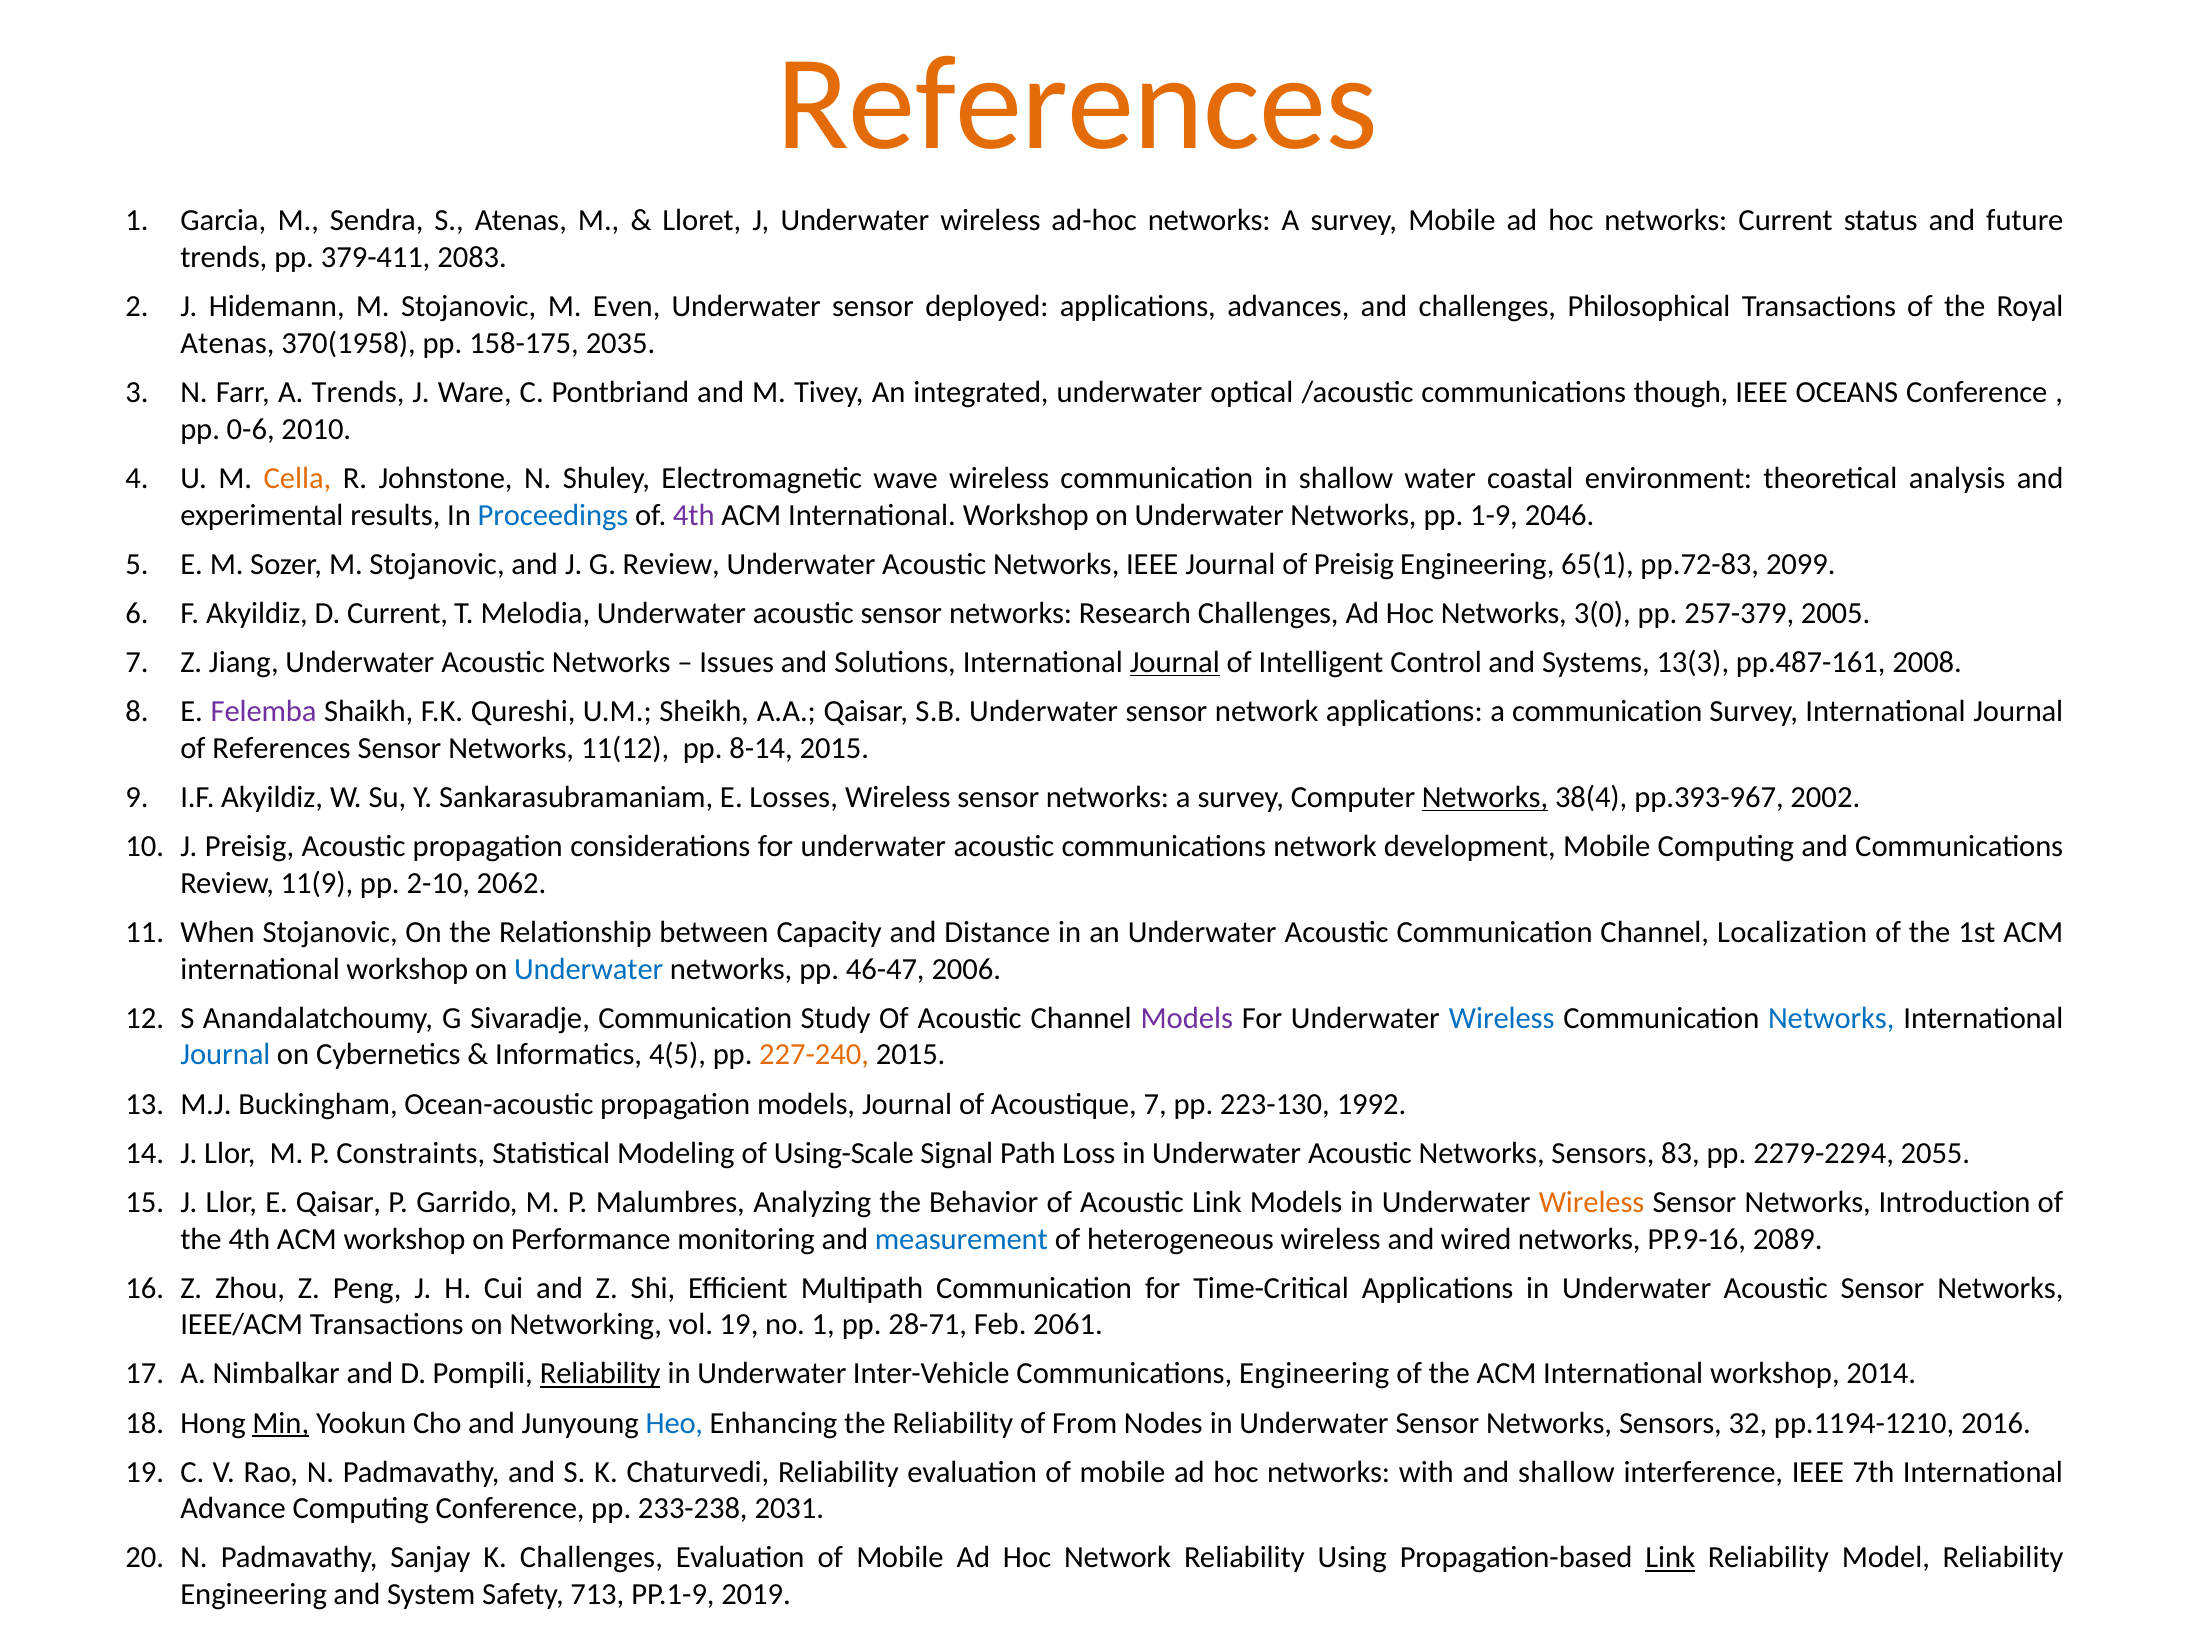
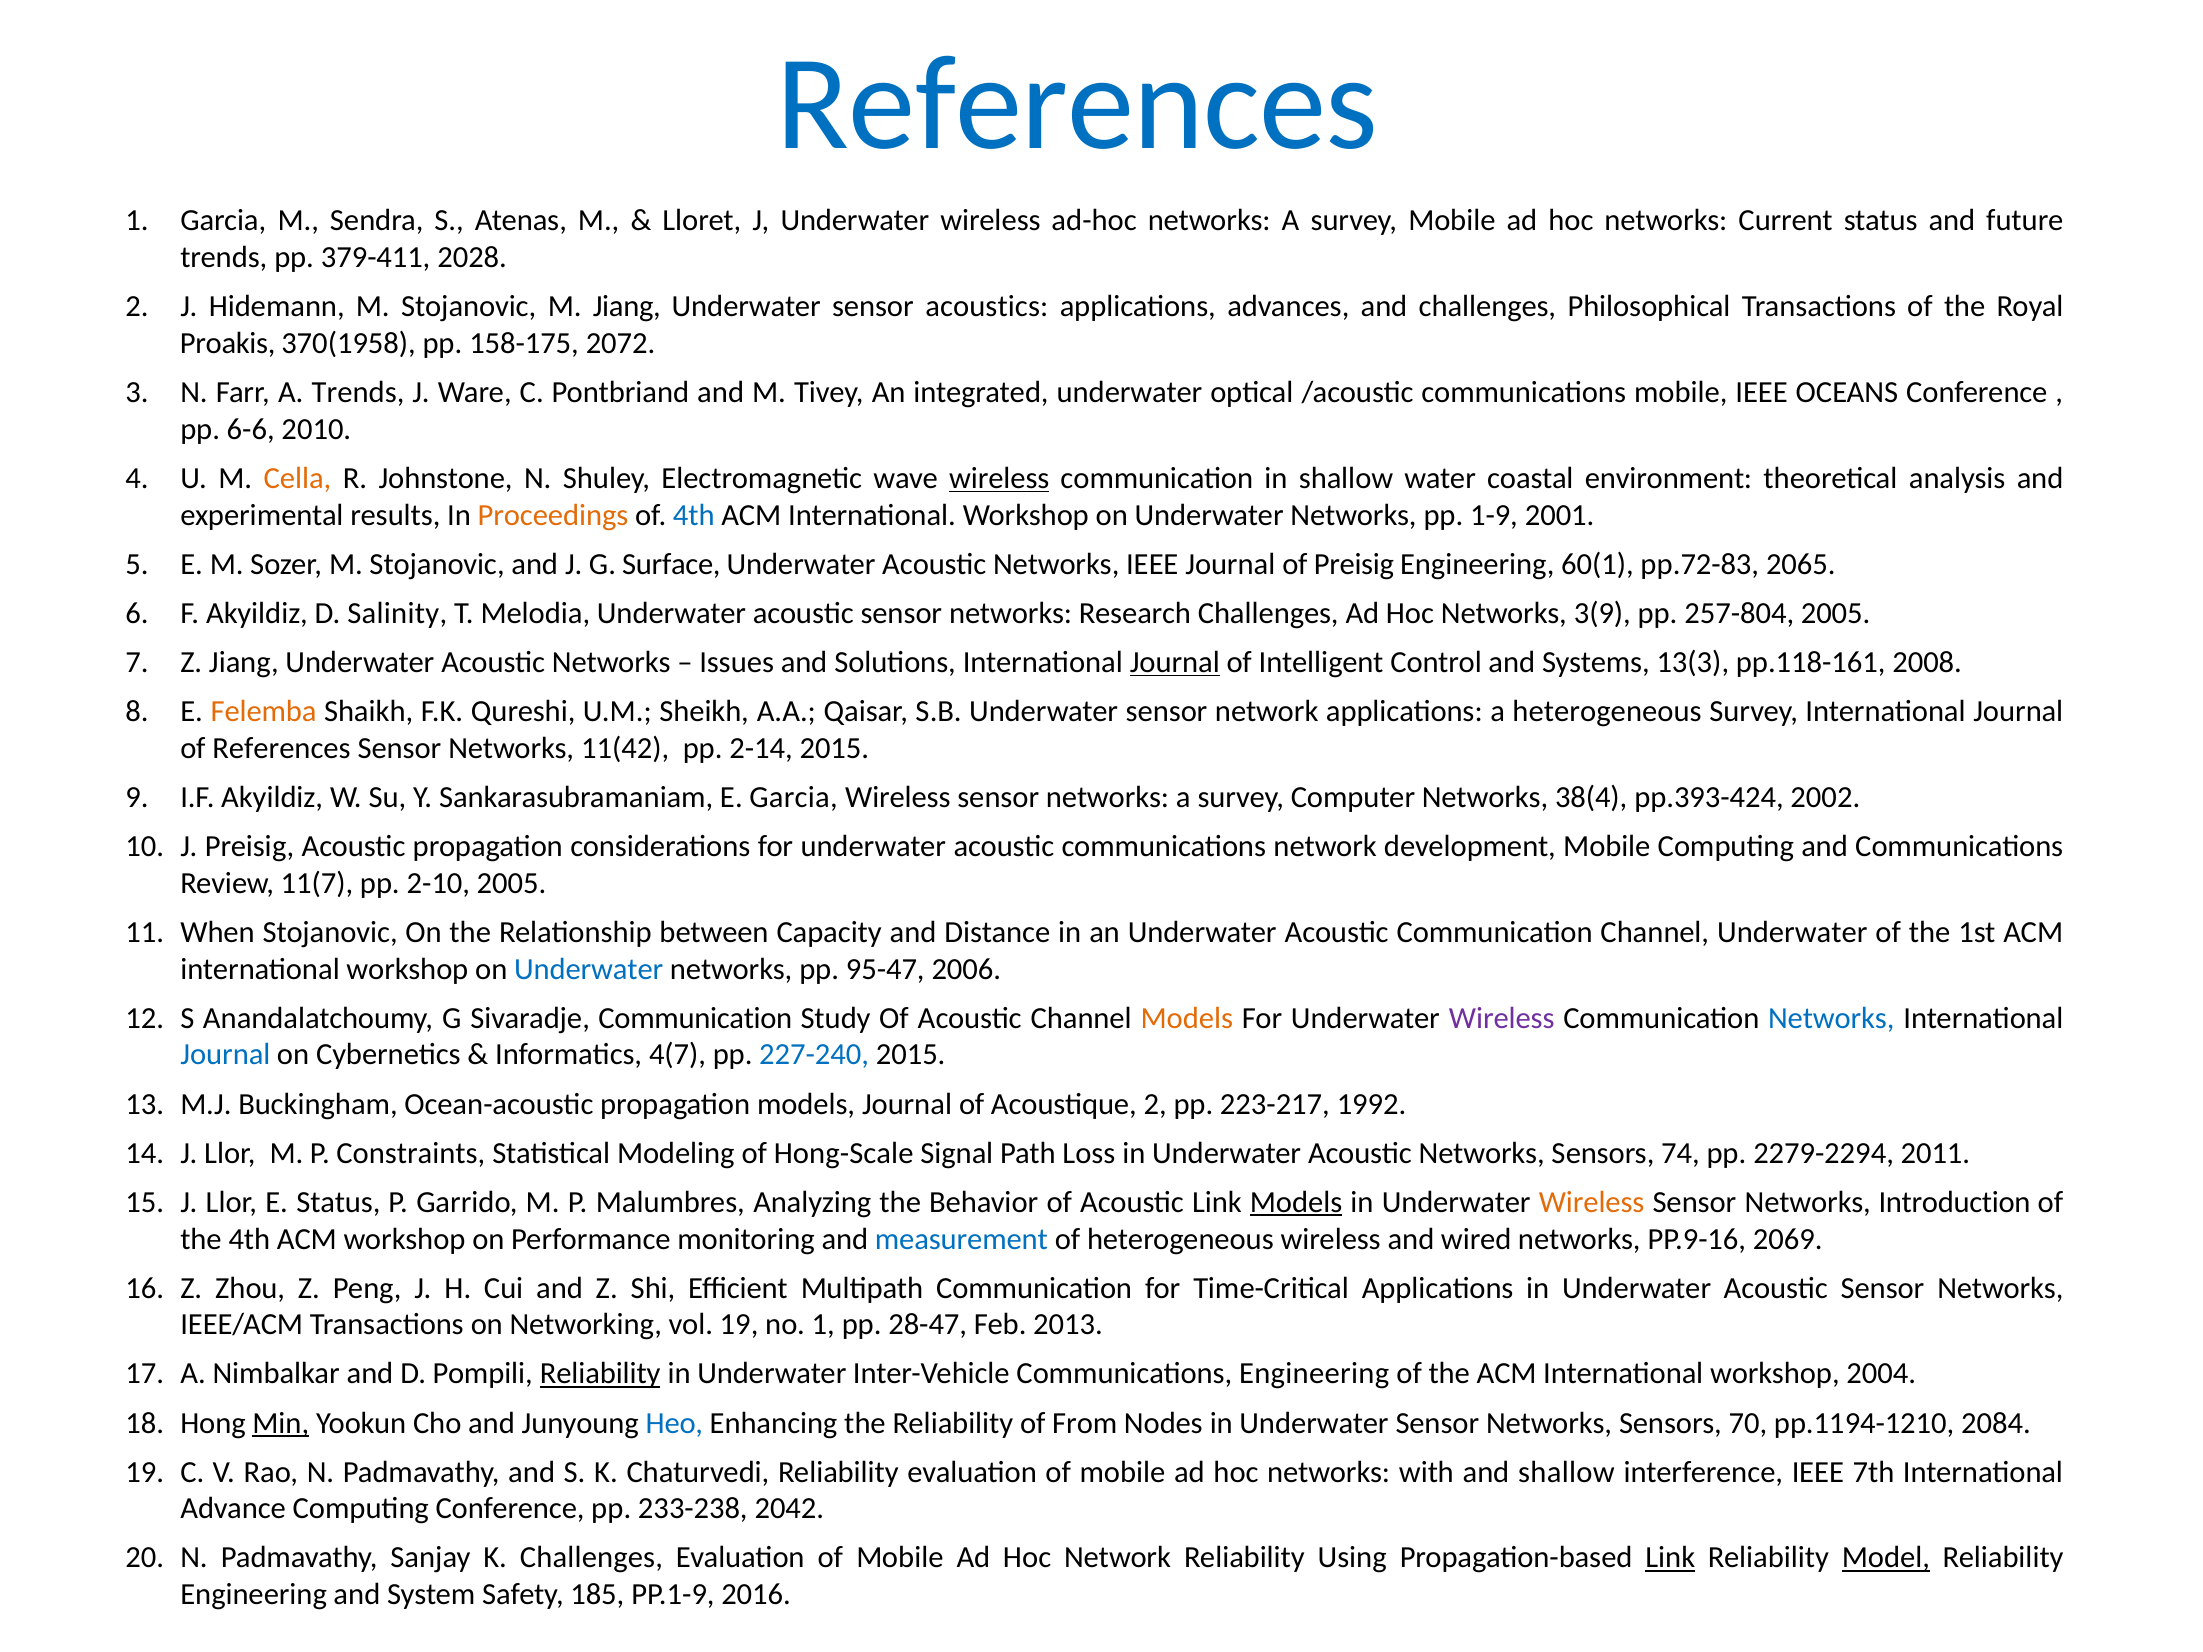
References colour: orange -> blue (1077, 104)
2083: 2083 -> 2028 (472, 258)
M Even: Even -> Jiang (627, 307)
deployed: deployed -> acoustics (987, 307)
Atenas: Atenas -> Proakis (228, 344)
2035: 2035 -> 2072 (621, 344)
communications though: though -> mobile (1681, 393)
0-6: 0-6 -> 6-6 (251, 429)
wireless underline: none -> present (999, 478)
Proceedings colour: blue -> orange (553, 515)
4th colour: purple -> blue (694, 515)
2046: 2046 -> 2001 (1560, 515)
G Review: Review -> Surface (671, 564)
65(1: 65(1 -> 60(1 (1598, 564)
2099: 2099 -> 2065 (1801, 564)
D Current: Current -> Salinity (397, 613)
3(0: 3(0 -> 3(9 (1602, 613)
257-379: 257-379 -> 257-804 (1739, 613)
pp.487-161: pp.487-161 -> pp.118-161 (1811, 663)
Felemba colour: purple -> orange (264, 712)
a communication: communication -> heterogeneous (1607, 712)
11(12: 11(12 -> 11(42 (625, 748)
8-14: 8-14 -> 2-14 (761, 748)
E Losses: Losses -> Garcia (794, 797)
Networks underline: present -> none (1485, 797)
pp.393-967: pp.393-967 -> pp.393-424 (1709, 797)
11(9: 11(9 -> 11(7 (317, 883)
2-10 2062: 2062 -> 2005 (511, 883)
Channel Localization: Localization -> Underwater (1792, 932)
46-47: 46-47 -> 95-47 (885, 969)
Models colour: purple -> orange (1187, 1018)
Wireless colour: blue -> purple (1502, 1018)
4(5: 4(5 -> 4(7 (677, 1055)
227-240 colour: orange -> blue (814, 1055)
Acoustique 7: 7 -> 2 (1155, 1104)
223-130: 223-130 -> 223-217 (1275, 1104)
Using-Scale: Using-Scale -> Hong-Scale (844, 1153)
83: 83 -> 74 (1680, 1153)
2055: 2055 -> 2011 (1935, 1153)
E Qaisar: Qaisar -> Status (338, 1202)
Models underline: none -> present (1296, 1202)
2089: 2089 -> 2069 (1788, 1239)
28-71: 28-71 -> 28-47 (928, 1325)
2061: 2061 -> 2013 (1068, 1325)
2014: 2014 -> 2004 (1881, 1374)
32: 32 -> 70 (1748, 1423)
2016: 2016 -> 2084 (1996, 1423)
2031: 2031 -> 2042 (789, 1509)
Model underline: none -> present (1886, 1558)
713: 713 -> 185 (597, 1595)
2019: 2019 -> 2016 (756, 1595)
